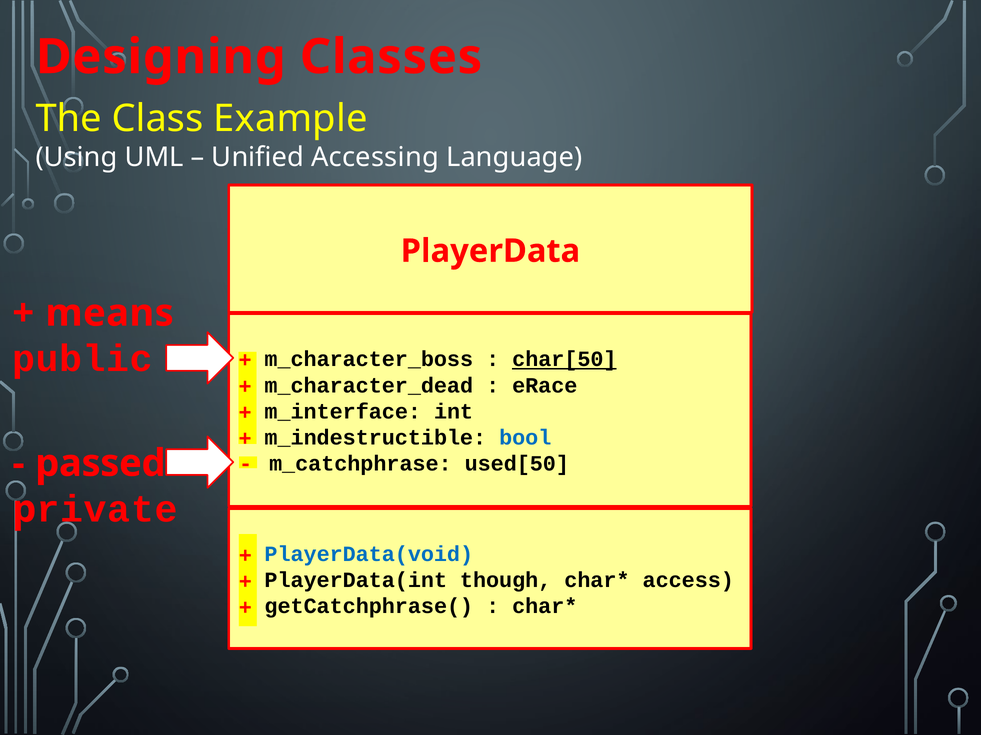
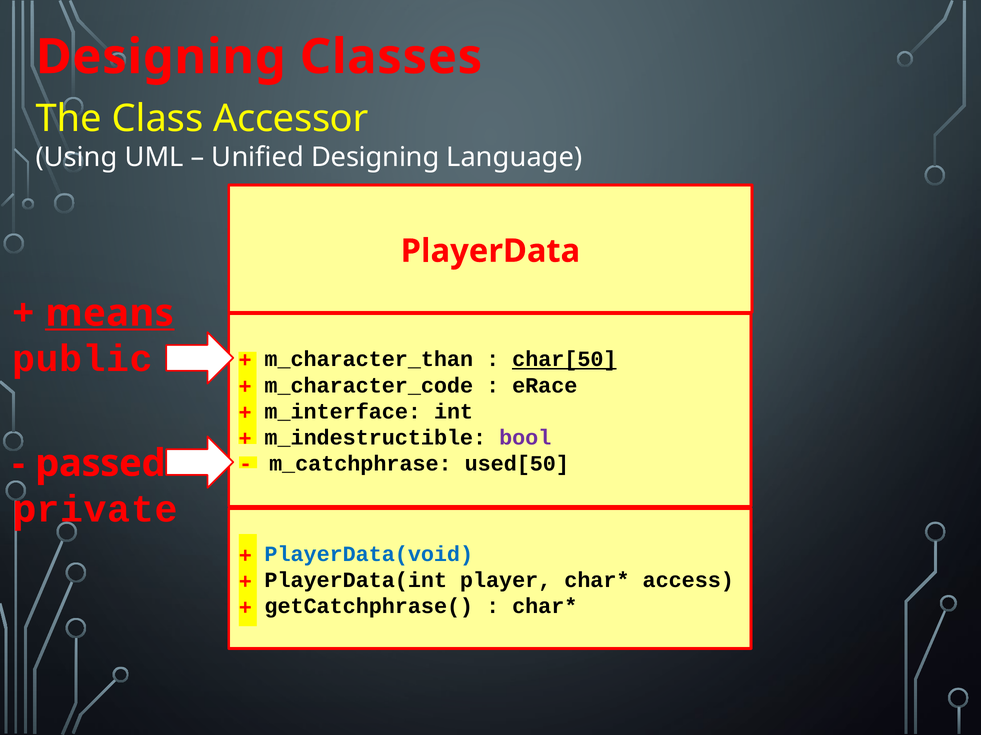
Example: Example -> Accessor (291, 119)
Unified Accessing: Accessing -> Designing (375, 158)
means underline: none -> present (110, 313)
m_character_boss: m_character_boss -> m_character_than (369, 360)
m_character_dead: m_character_dead -> m_character_code (369, 386)
bool colour: blue -> purple (525, 438)
though: though -> player (506, 581)
